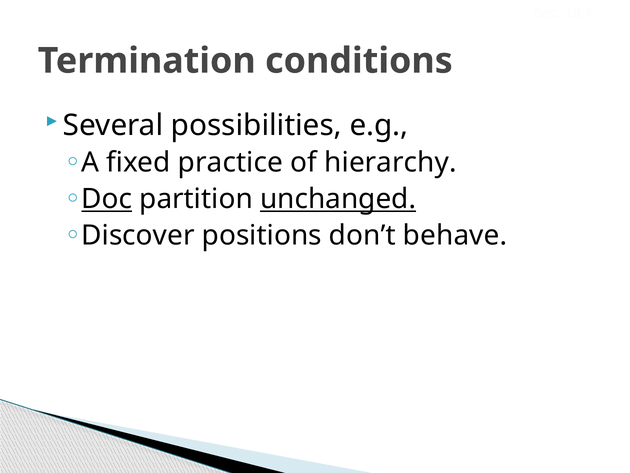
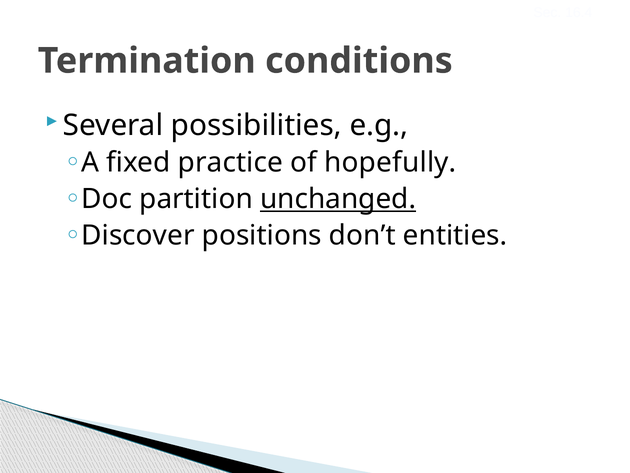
hierarchy: hierarchy -> hopefully (390, 162)
Doc underline: present -> none (107, 199)
behave: behave -> entities (455, 235)
